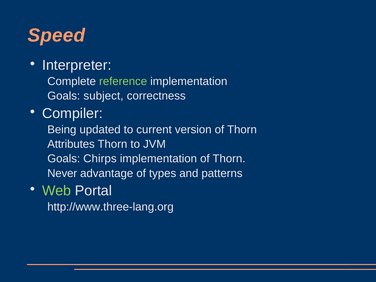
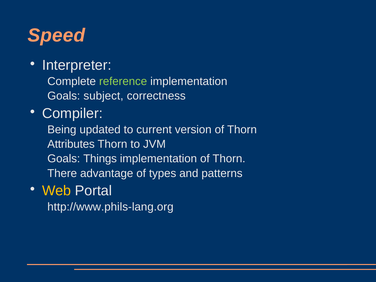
Chirps: Chirps -> Things (100, 159)
Never: Never -> There (62, 173)
Web colour: light green -> yellow (57, 191)
http://www.three-lang.org: http://www.three-lang.org -> http://www.phils-lang.org (110, 207)
